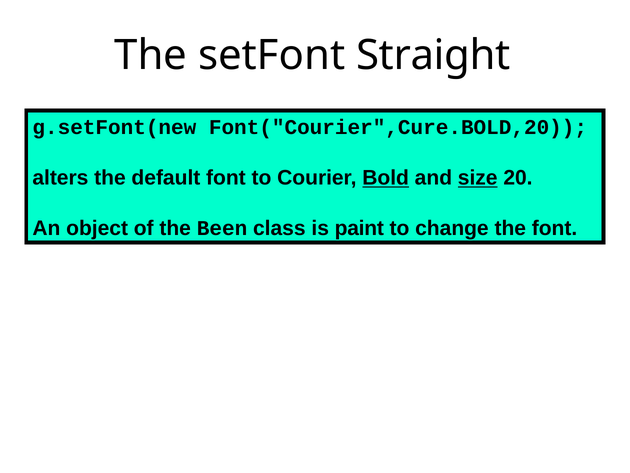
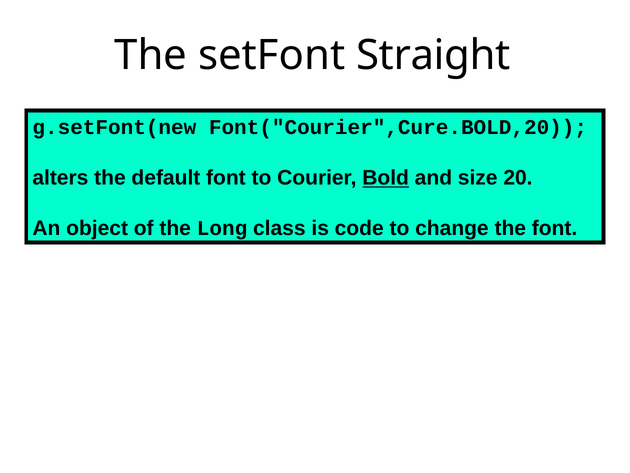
size underline: present -> none (478, 178)
Been: Been -> Long (222, 228)
paint: paint -> code (359, 228)
